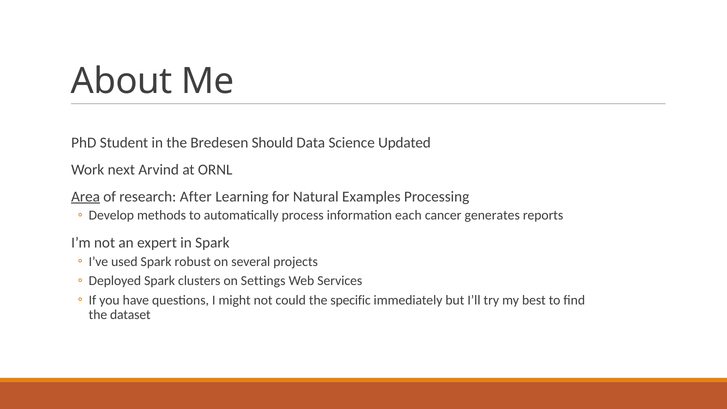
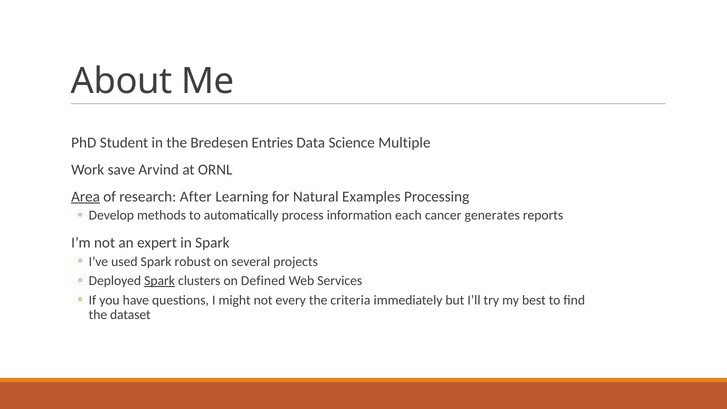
Should: Should -> Entries (272, 143)
Updated: Updated -> Multiple (404, 143)
next: next -> save (121, 170)
Spark underline: none -> present (160, 281)
Settings: Settings -> Defined (263, 281)
could: could -> every (291, 300)
specific: specific -> criteria (350, 300)
